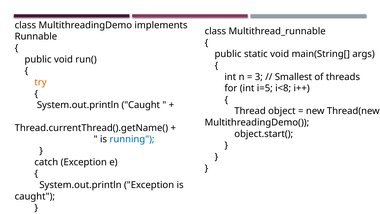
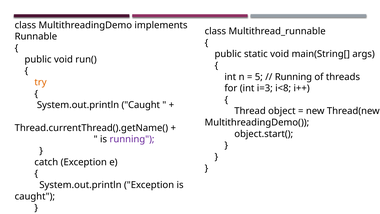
3: 3 -> 5 (259, 77)
Smallest: Smallest -> Running (293, 77)
i=5: i=5 -> i=3 (265, 88)
running colour: blue -> purple (132, 139)
